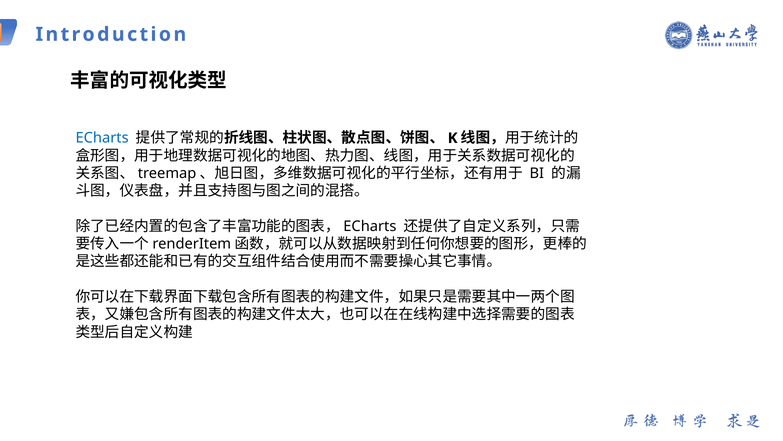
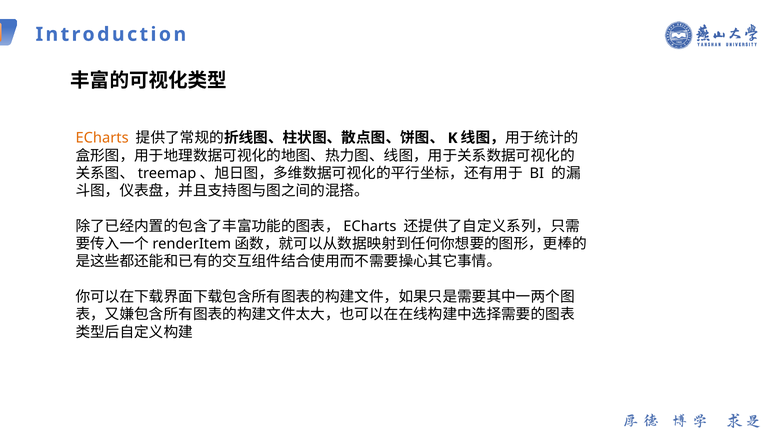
ECharts colour: blue -> orange (102, 138)
